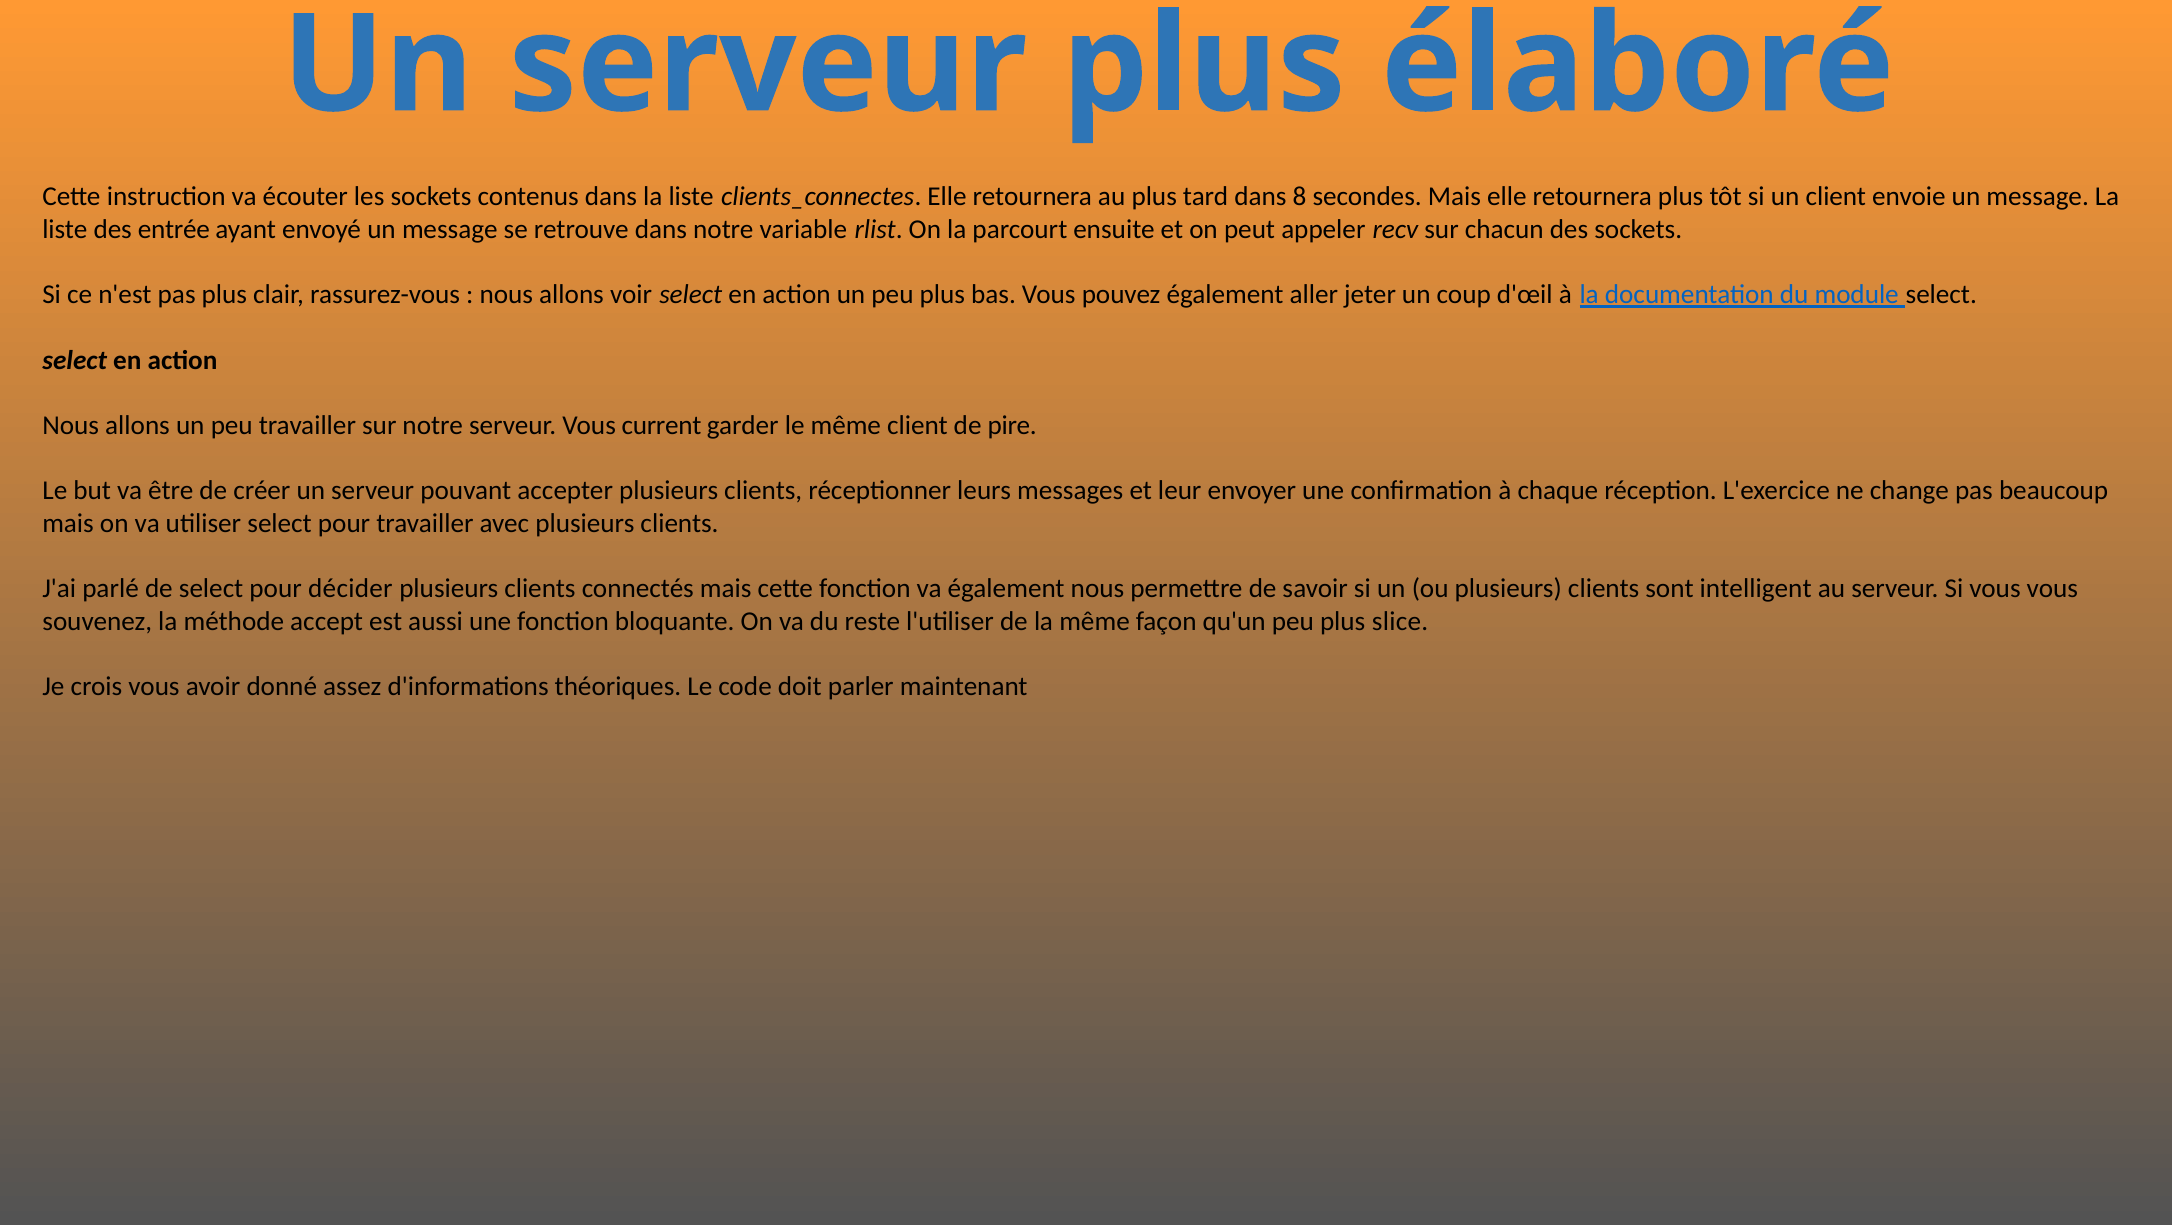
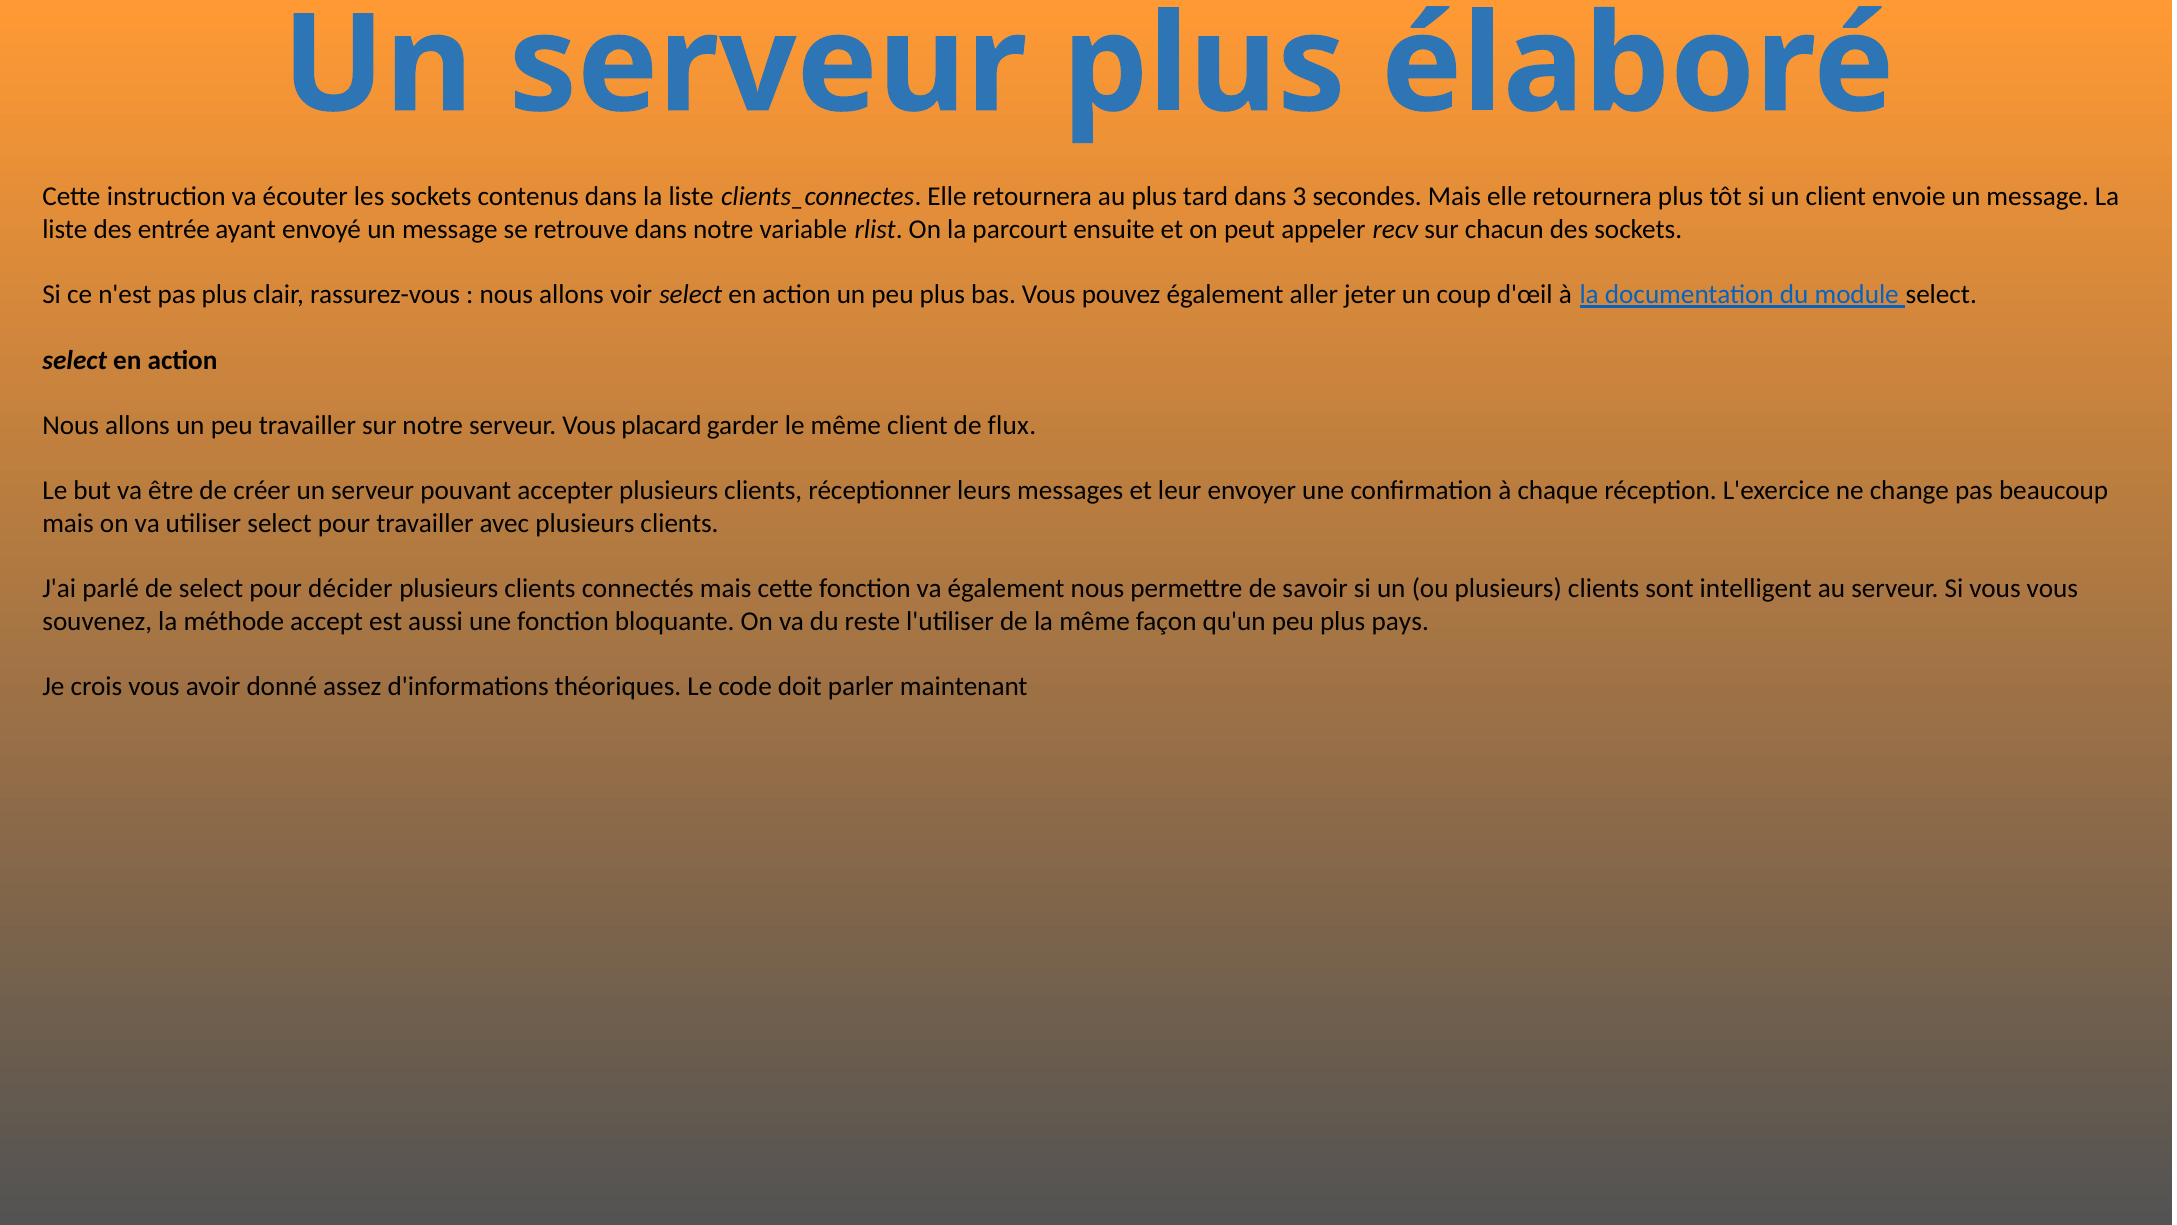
8: 8 -> 3 (1300, 196)
current: current -> placard (662, 426)
pire: pire -> flux (1012, 426)
slice: slice -> pays (1400, 621)
